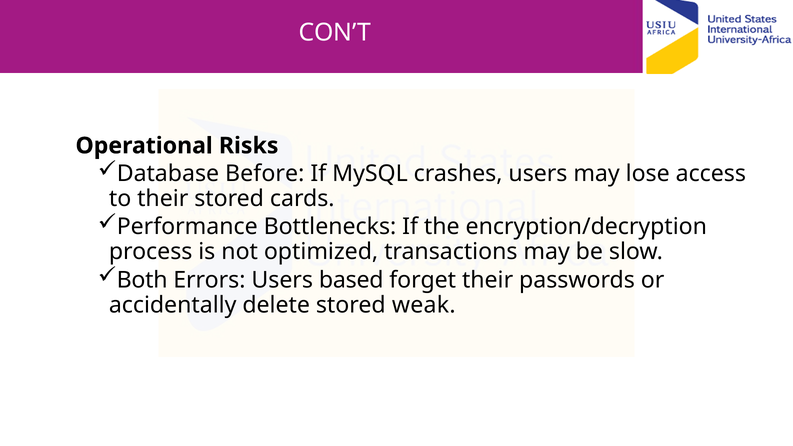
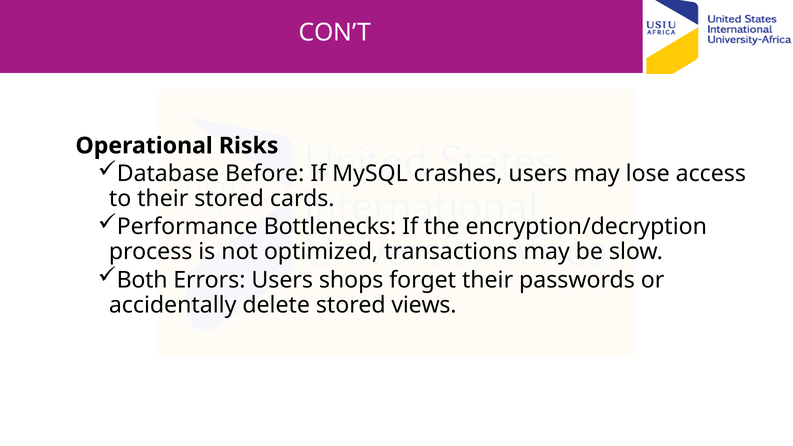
based: based -> shops (351, 280)
weak: weak -> views (424, 305)
